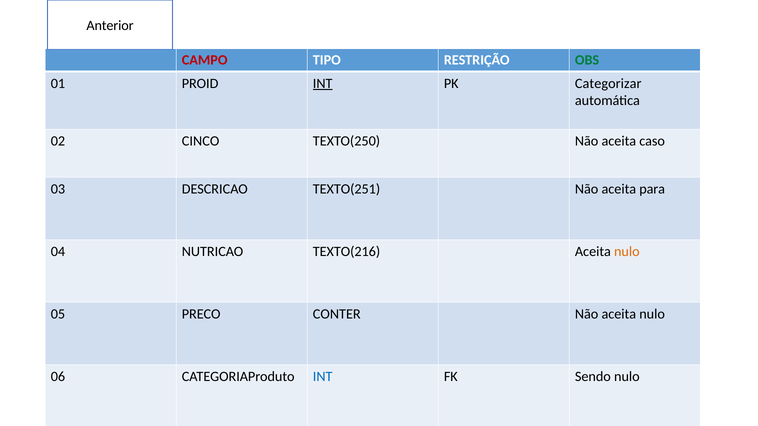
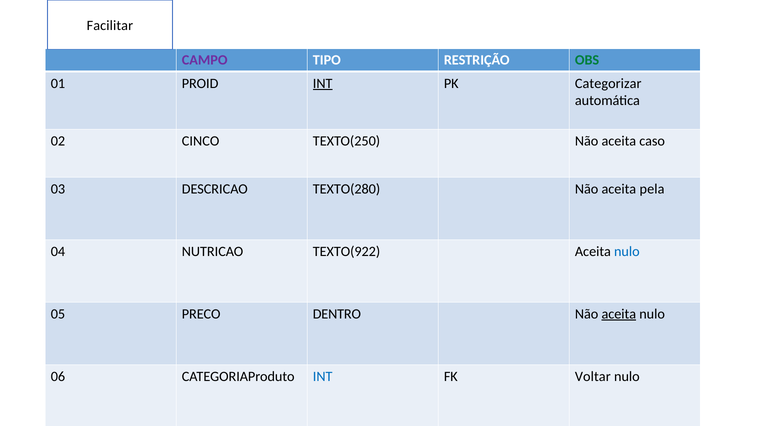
Anterior: Anterior -> Facilitar (110, 26)
CAMPO colour: red -> purple (205, 60)
TEXTO(251: TEXTO(251 -> TEXTO(280 (347, 189)
para: para -> pela (652, 189)
TEXTO(216: TEXTO(216 -> TEXTO(922 (347, 252)
nulo colour: orange -> blue (627, 252)
CONTER: CONTER -> DENTRO (337, 314)
aceita underline: none -> present (619, 314)
Sendo: Sendo -> Voltar (593, 377)
